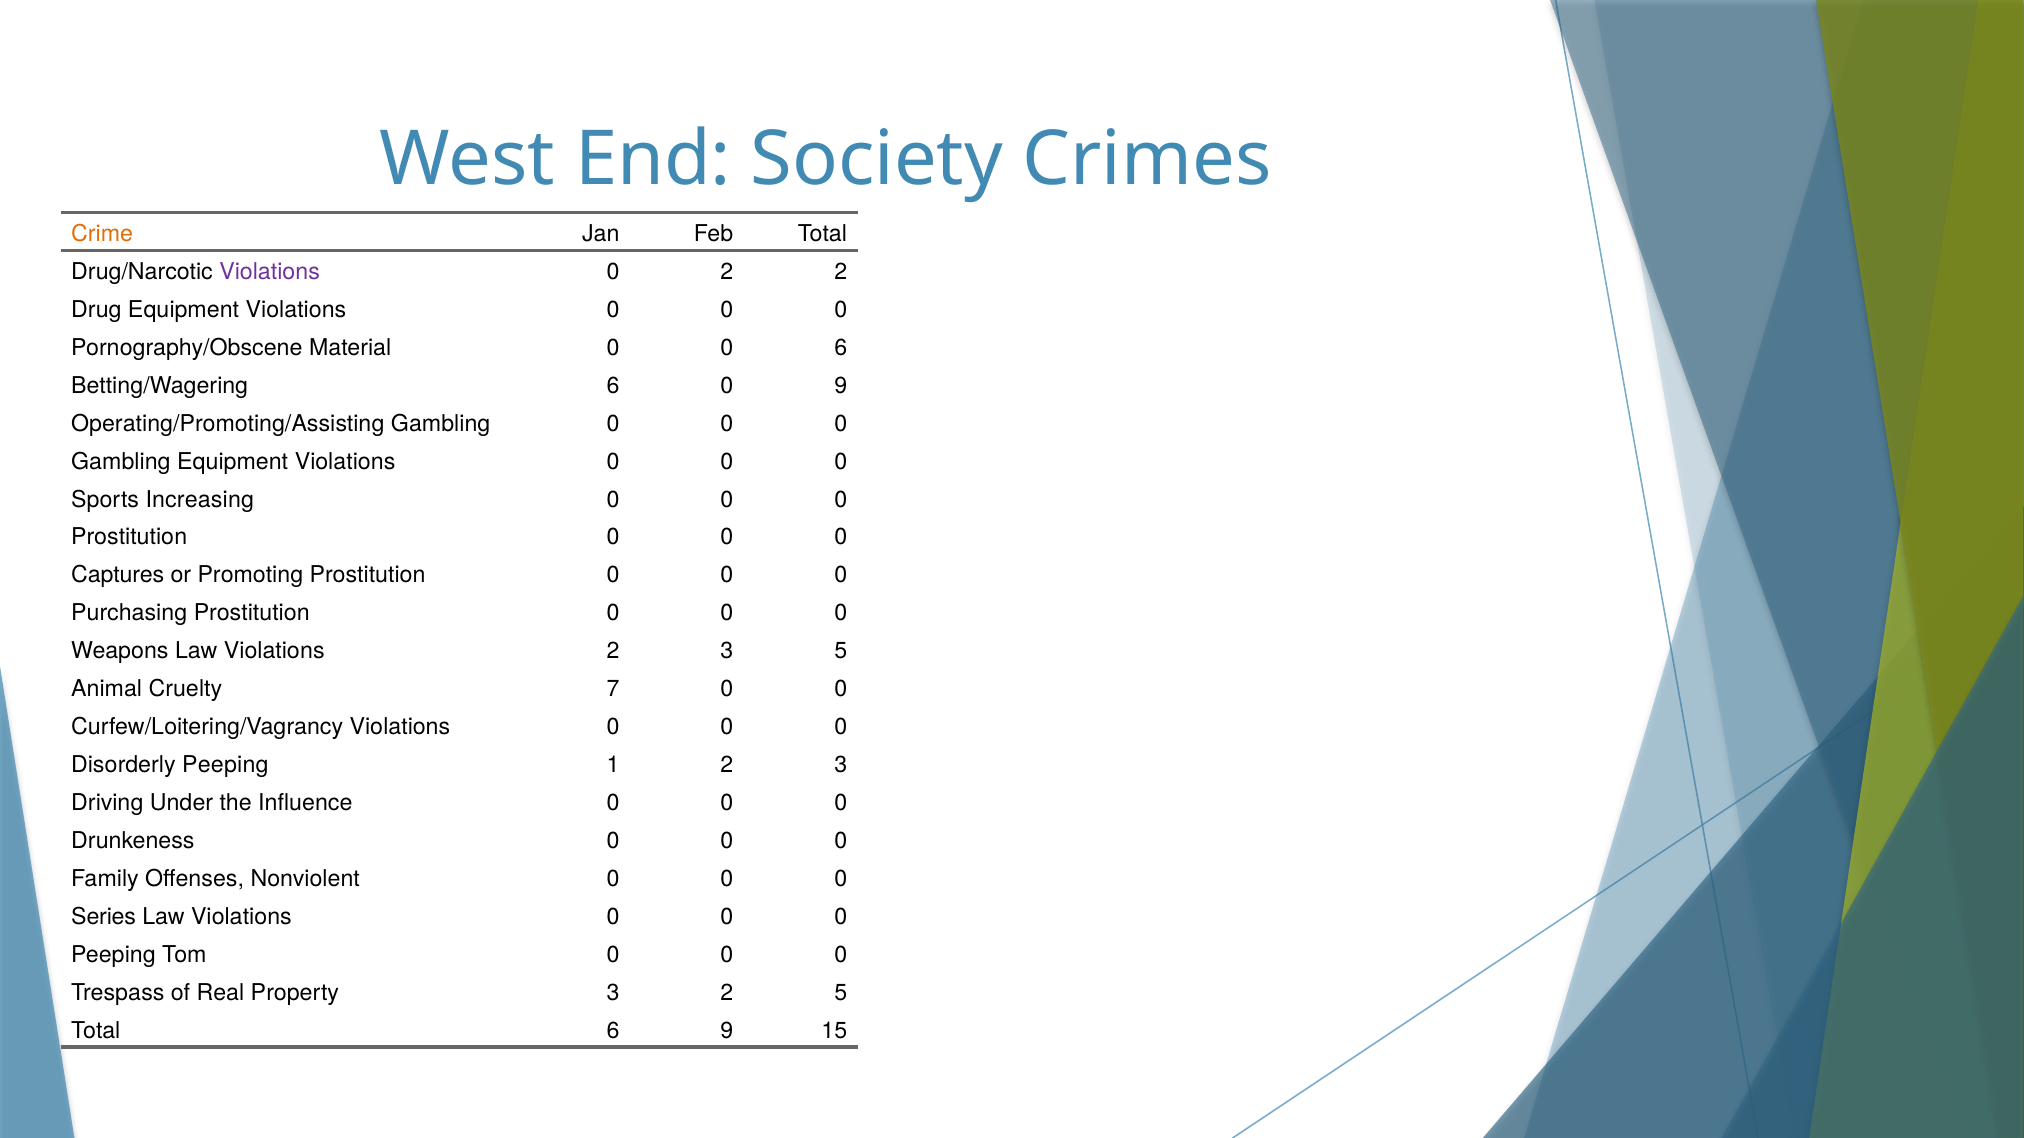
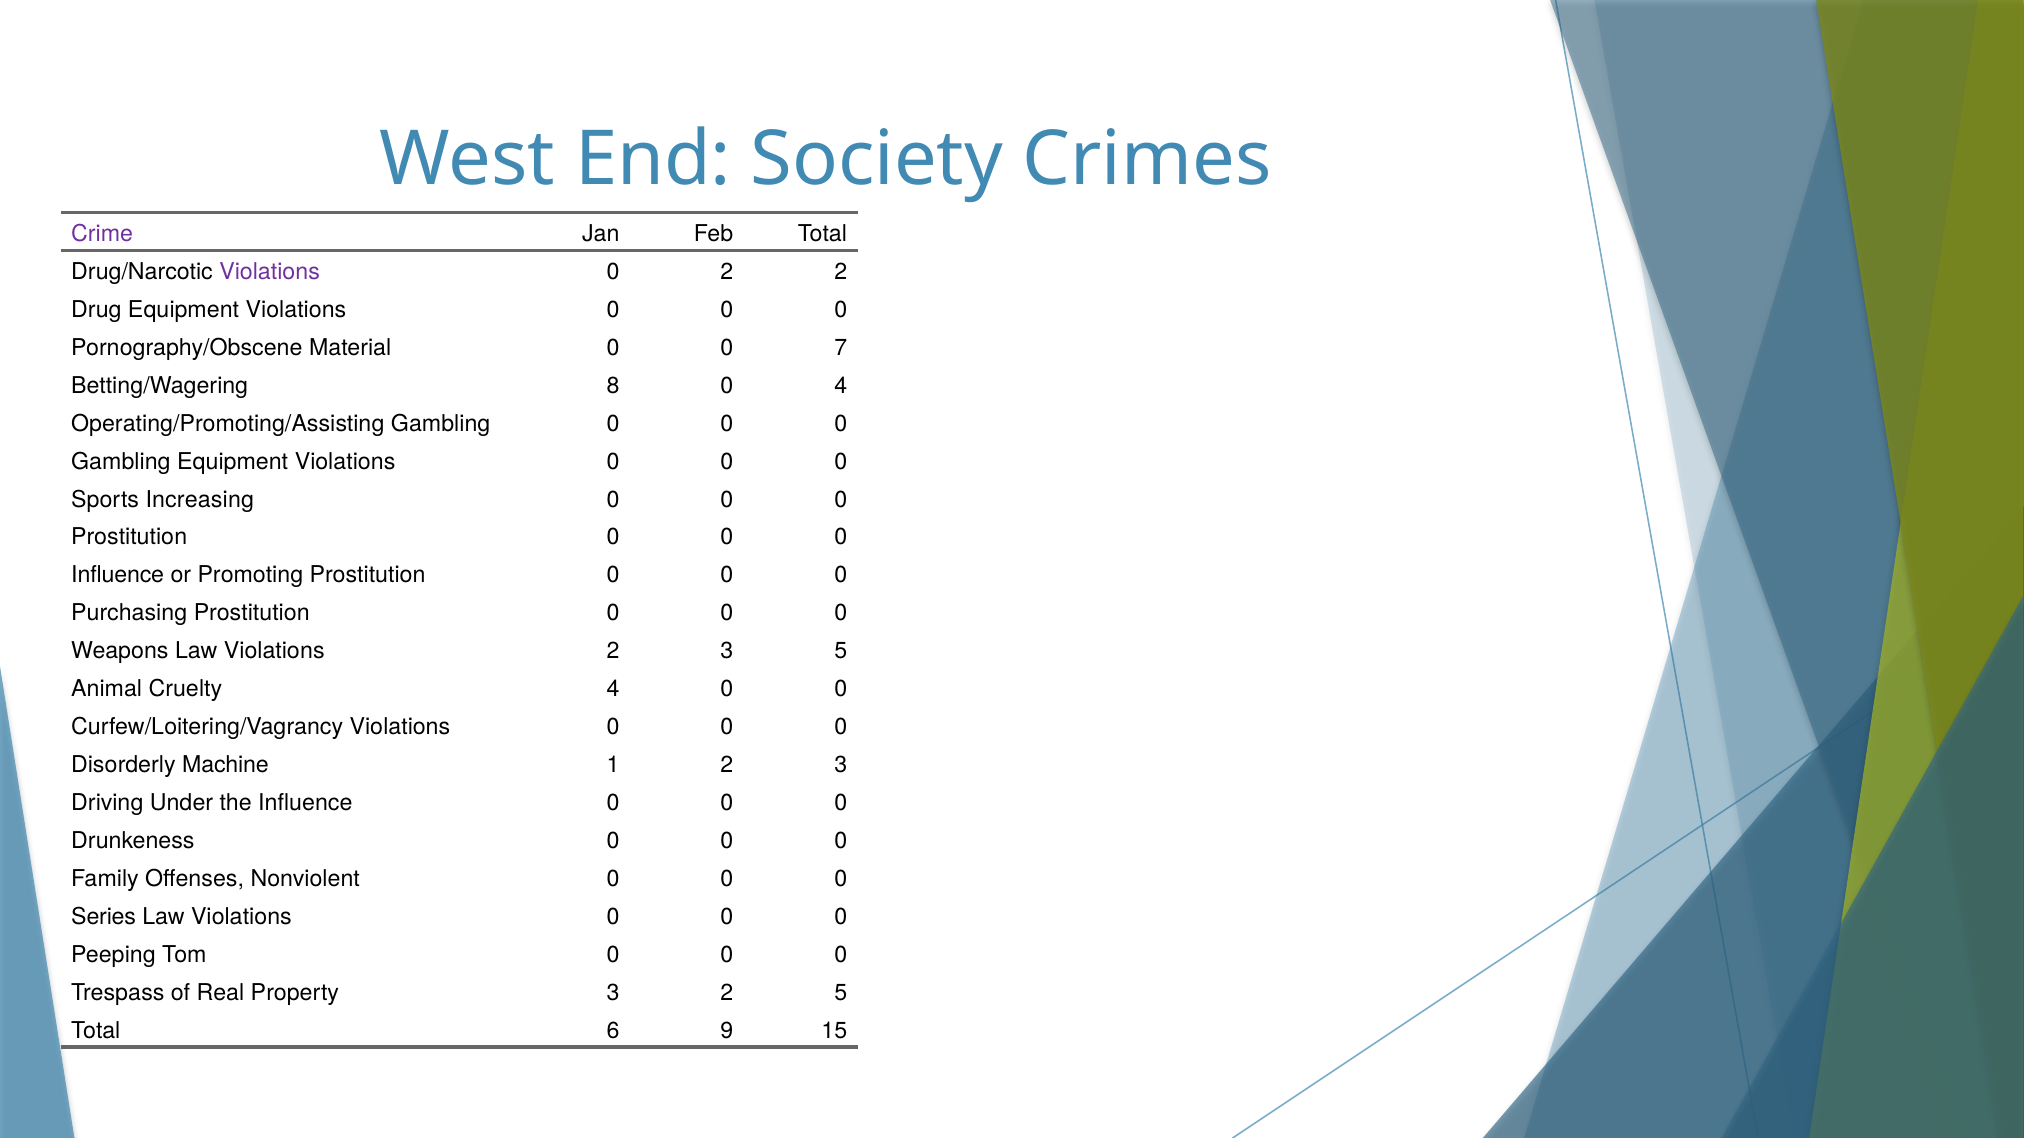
Crime colour: orange -> purple (102, 234)
0 6: 6 -> 7 (841, 348)
Betting/Wagering 6: 6 -> 8 (613, 386)
0 9: 9 -> 4 (841, 386)
Captures: Captures -> Influence (118, 576)
Cruelty 7: 7 -> 4 (613, 689)
Disorderly Peeping: Peeping -> Machine (226, 765)
